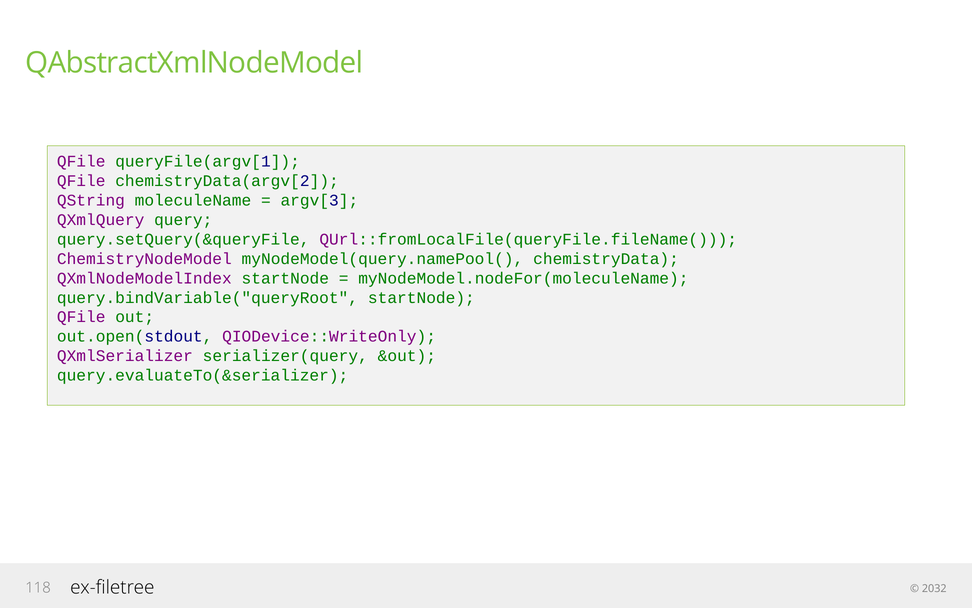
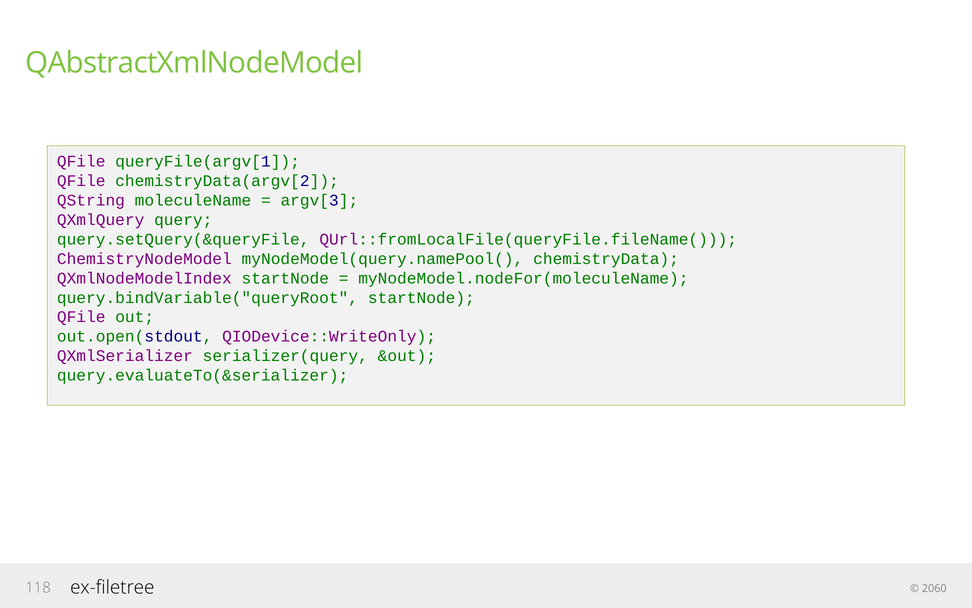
2032: 2032 -> 2060 (934, 588)
